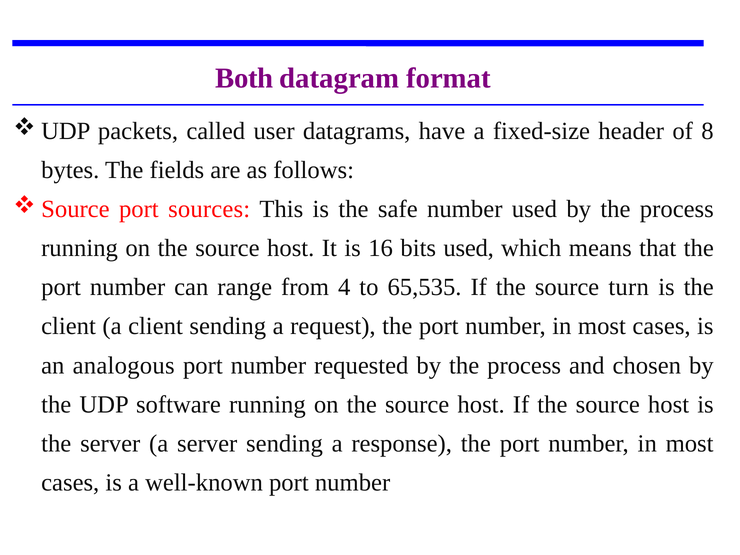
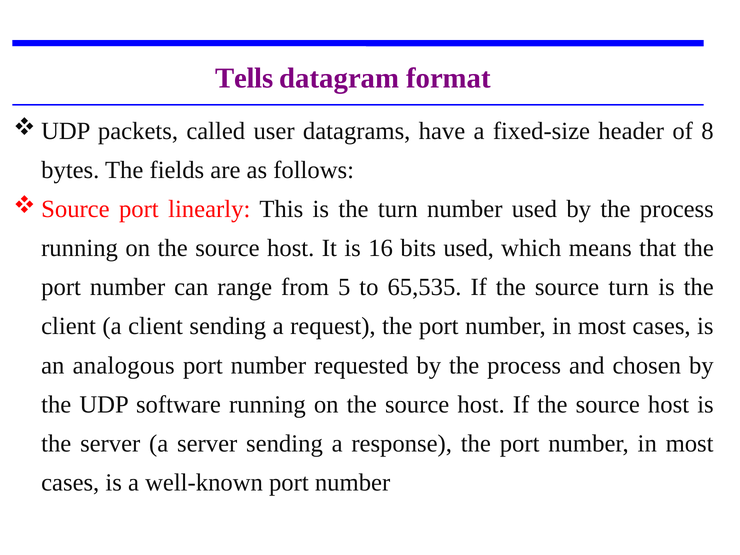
Both: Both -> Tells (244, 78)
sources: sources -> linearly (209, 209)
the safe: safe -> turn (398, 209)
4: 4 -> 5 (344, 287)
